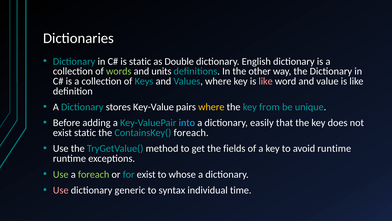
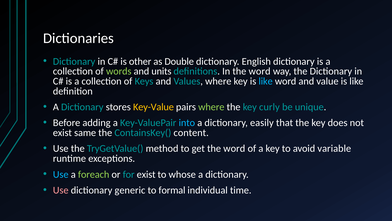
is static: static -> other (140, 61)
In the other: other -> word (260, 71)
like colour: pink -> light blue (266, 81)
Key-Value colour: white -> yellow (153, 107)
where colour: yellow -> light green (211, 107)
from: from -> curly (269, 107)
exist static: static -> same (85, 133)
ContainsKey( foreach: foreach -> content (191, 133)
get the fields: fields -> word (234, 148)
avoid runtime: runtime -> variable (334, 148)
Use colour: light green -> light blue (61, 174)
syntax: syntax -> formal (172, 190)
